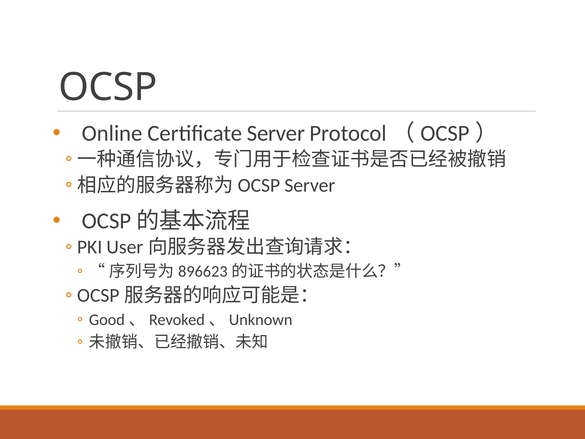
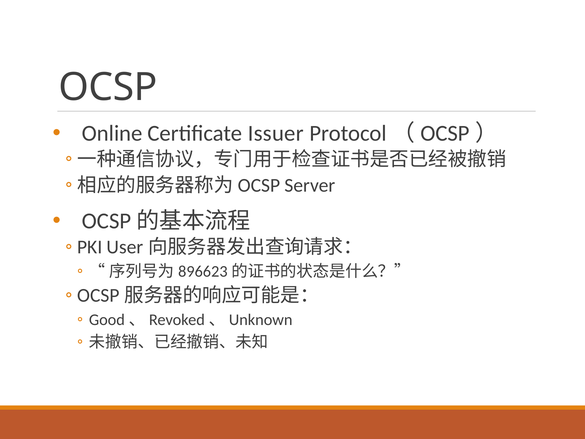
Certificate Server: Server -> Issuer (276, 133)
